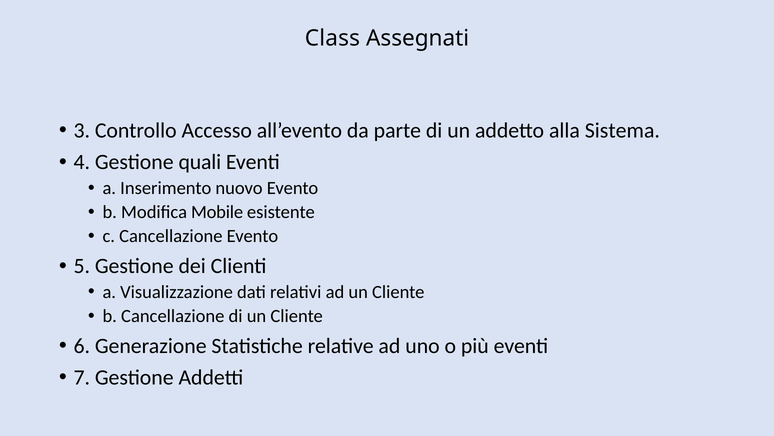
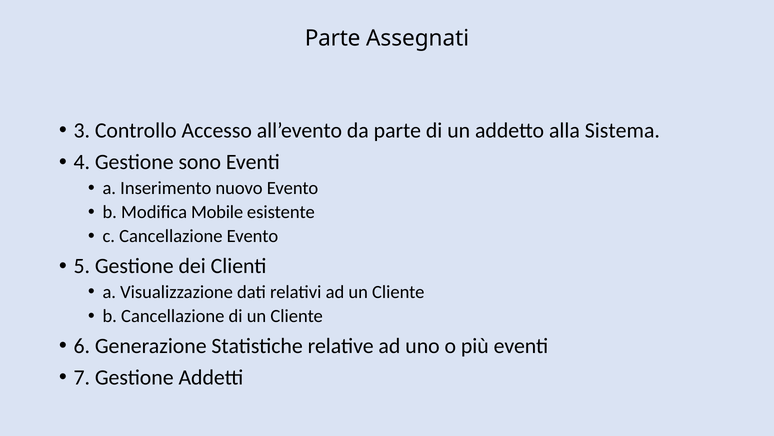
Class: Class -> Parte (333, 38)
quali: quali -> sono (200, 162)
